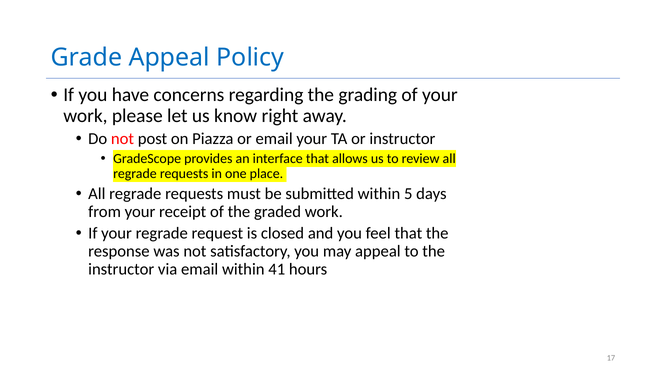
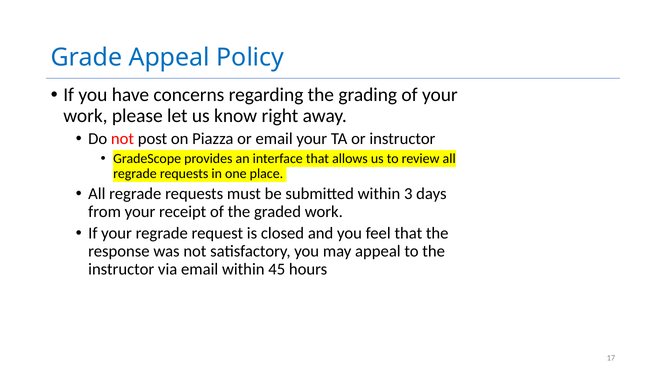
5: 5 -> 3 (408, 194)
41: 41 -> 45 (277, 269)
